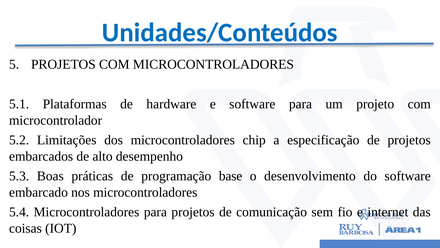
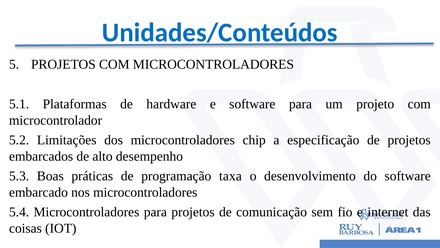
base: base -> taxa (230, 176)
